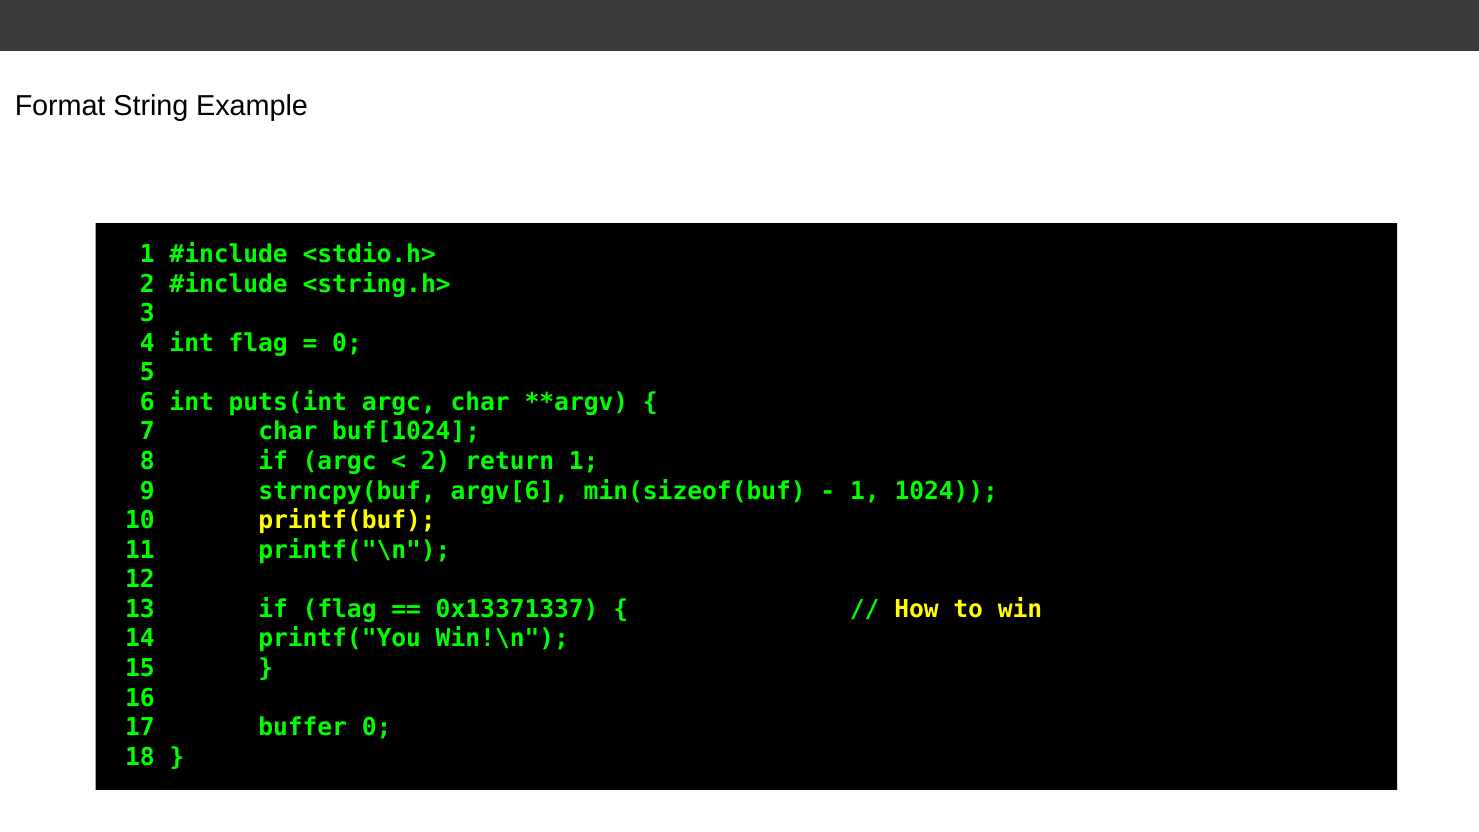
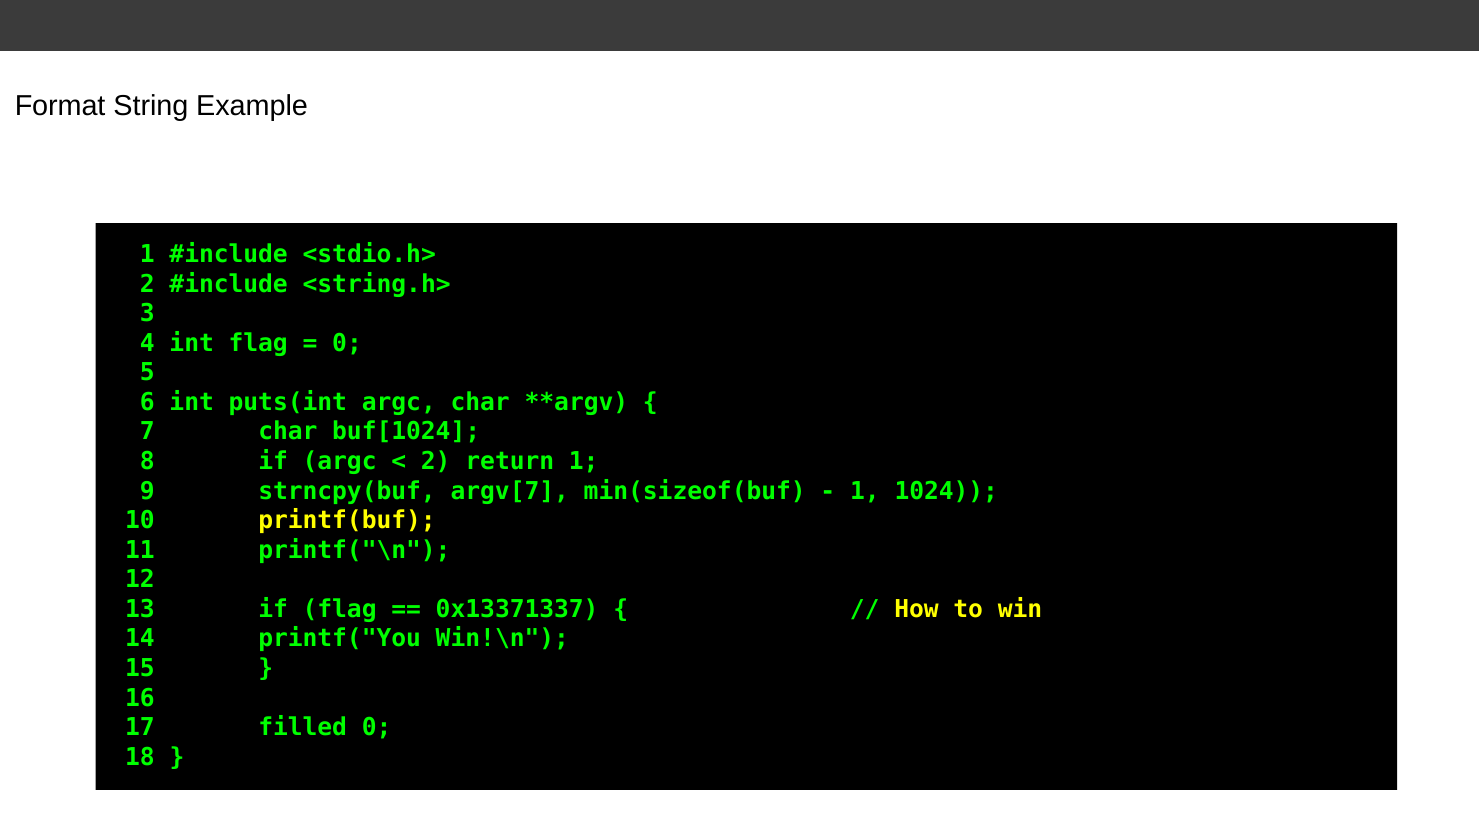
argv[6: argv[6 -> argv[7 (510, 491)
buffer: buffer -> filled (303, 727)
